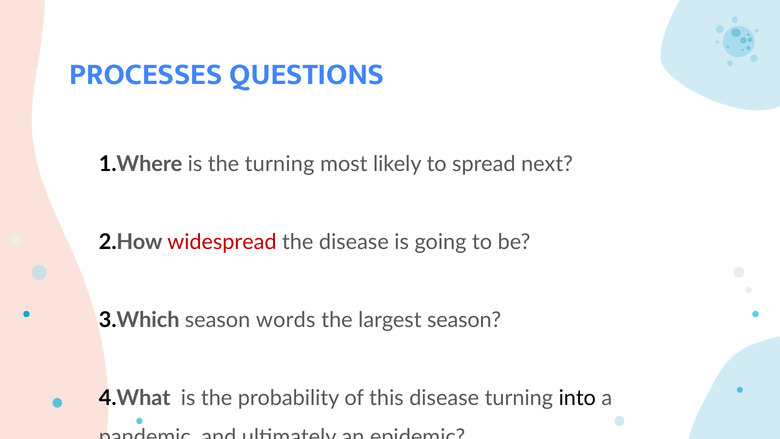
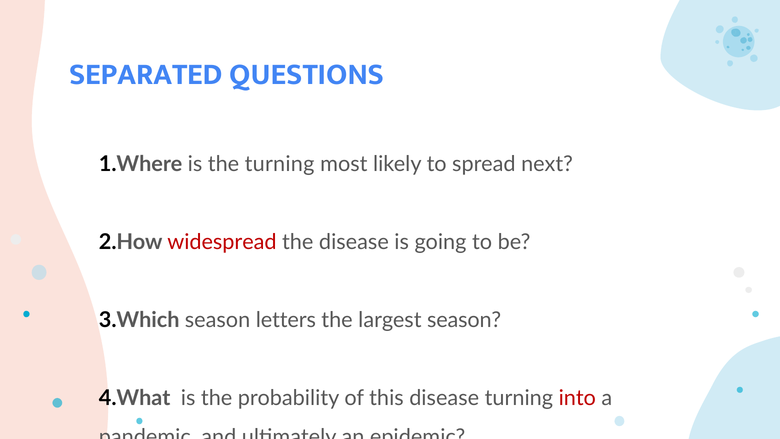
PROCESSES: PROCESSES -> SEPARATED (146, 74)
words: words -> letters (286, 320)
into colour: black -> red (577, 398)
